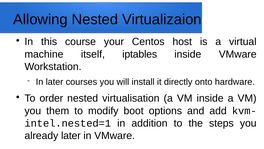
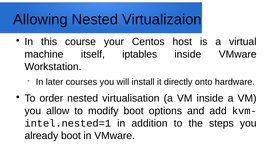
them: them -> allow (58, 110)
already later: later -> boot (71, 135)
